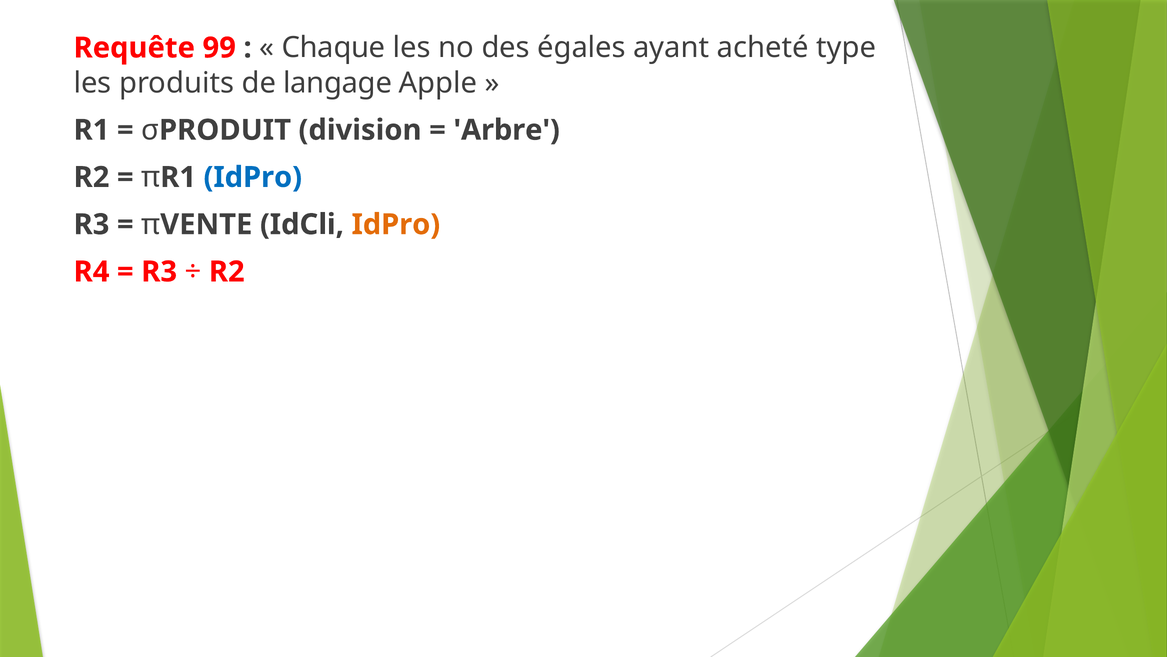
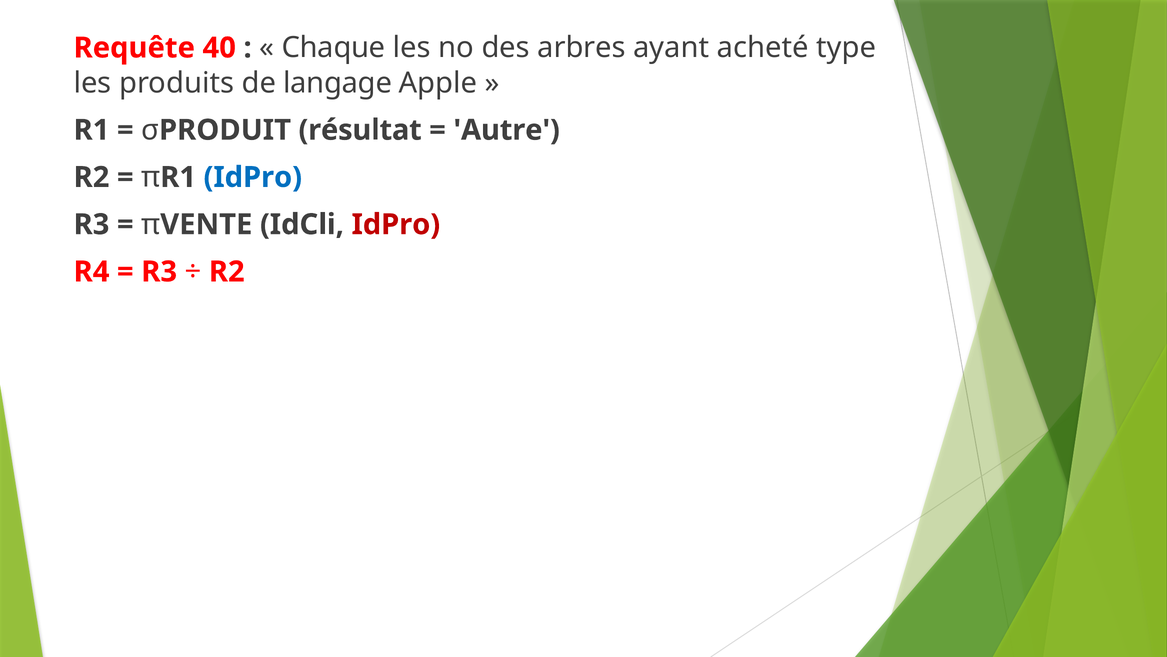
99: 99 -> 40 (219, 48)
égales: égales -> arbres (581, 48)
division: division -> résultat (360, 130)
Arbre: Arbre -> Autre (507, 130)
IdPro colour: orange -> red (396, 224)
